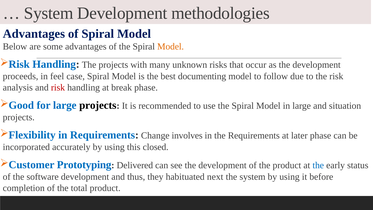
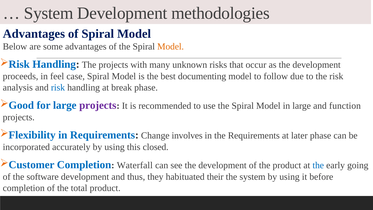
risk colour: red -> blue (58, 87)
projects colour: black -> purple (98, 105)
situation: situation -> function (345, 106)
Prototyping: Prototyping -> Completion (84, 165)
Delivered: Delivered -> Waterfall (135, 165)
status: status -> going (358, 165)
next: next -> their (215, 177)
